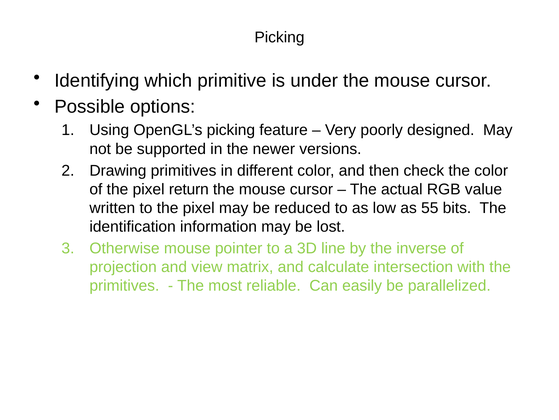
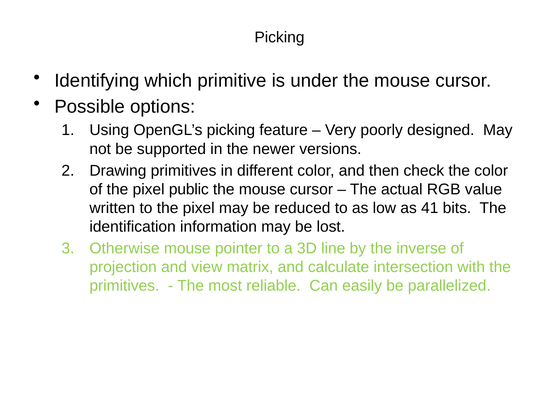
return: return -> public (189, 189)
55: 55 -> 41 (430, 208)
